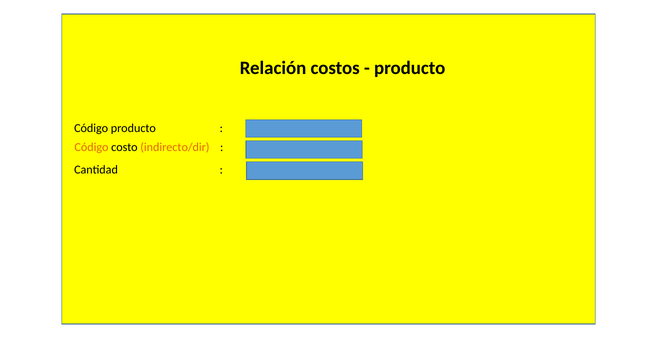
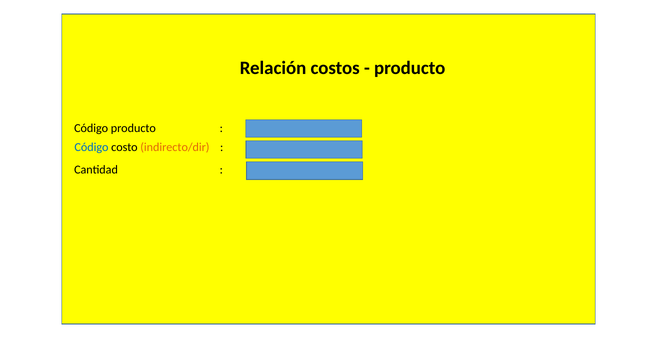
Código colour: orange -> blue (91, 147)
